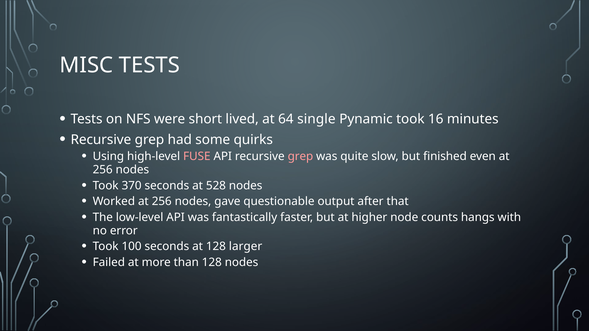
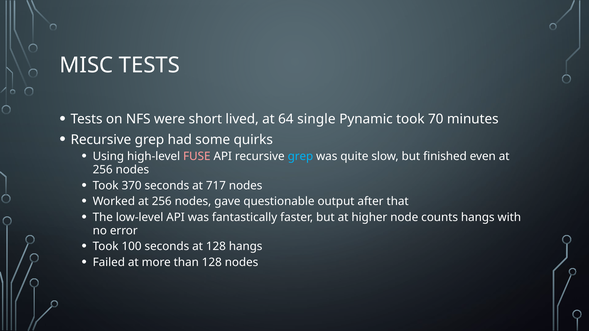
16: 16 -> 70 (436, 119)
grep colour: pink -> light blue (300, 157)
528: 528 -> 717 (216, 186)
128 larger: larger -> hangs (246, 247)
